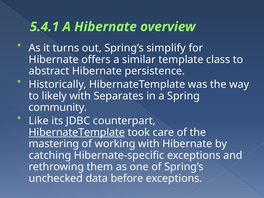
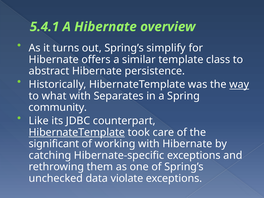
way underline: none -> present (239, 84)
likely: likely -> what (54, 96)
mastering: mastering -> significant (54, 144)
before: before -> violate (127, 178)
